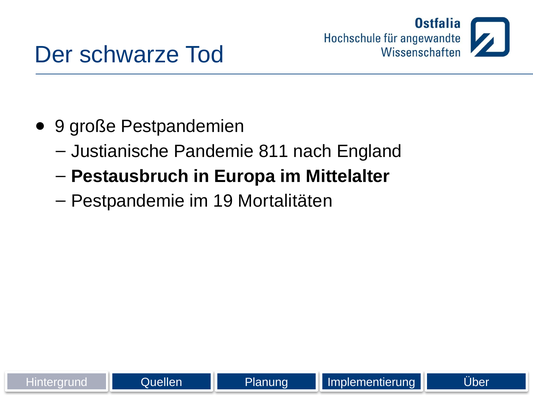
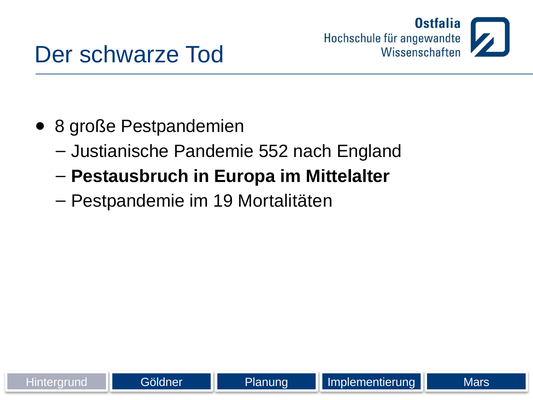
9: 9 -> 8 (60, 126)
811: 811 -> 552 (274, 151)
Quellen: Quellen -> Göldner (162, 382)
Über: Über -> Mars (476, 382)
